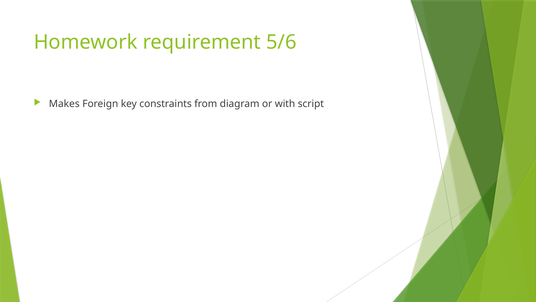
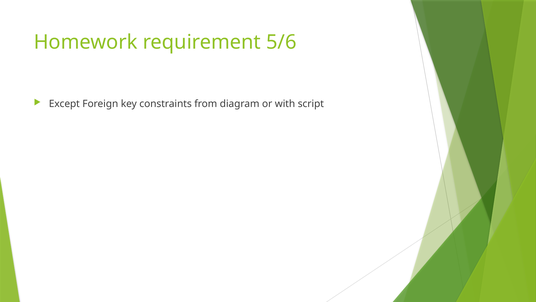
Makes: Makes -> Except (64, 104)
